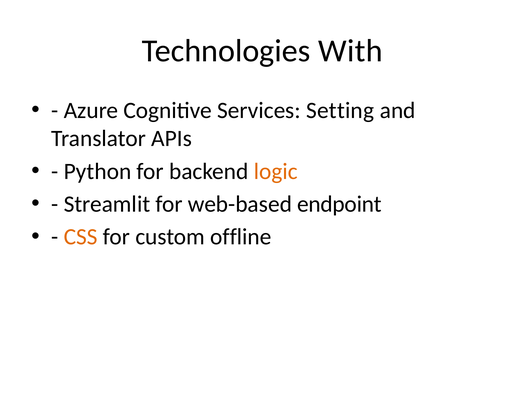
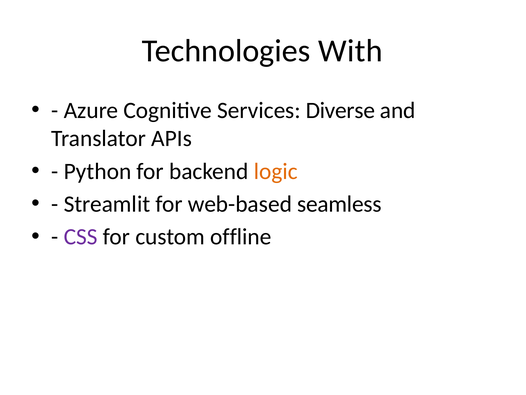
Setting: Setting -> Diverse (340, 110)
endpoint: endpoint -> seamless (339, 204)
CSS colour: orange -> purple (81, 237)
